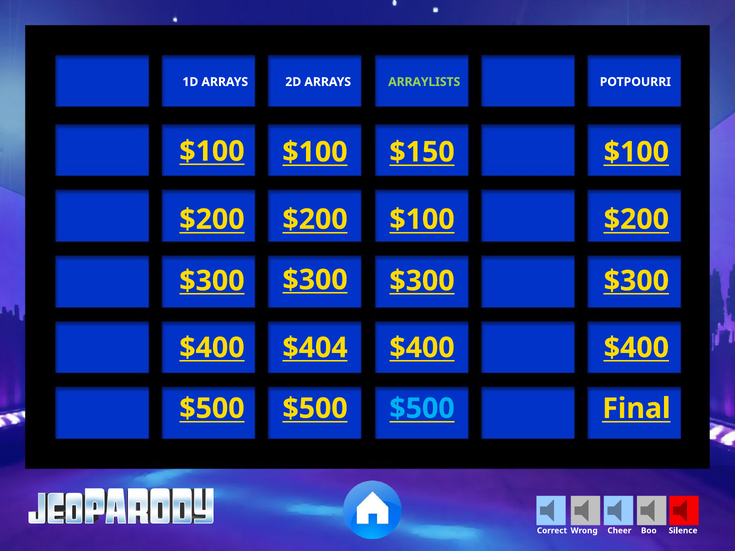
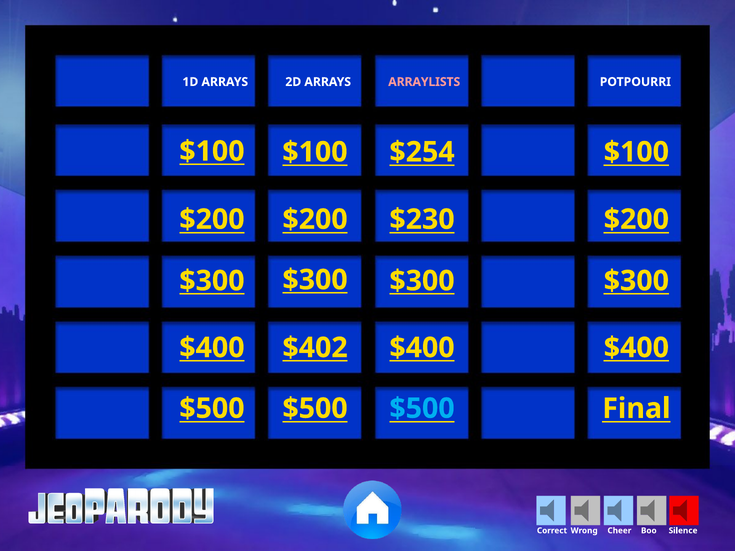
ARRAYLISTS colour: light green -> pink (424, 82)
$150: $150 -> $254 (422, 152)
$200 $100: $100 -> $230 (422, 220)
$404: $404 -> $402 (315, 348)
